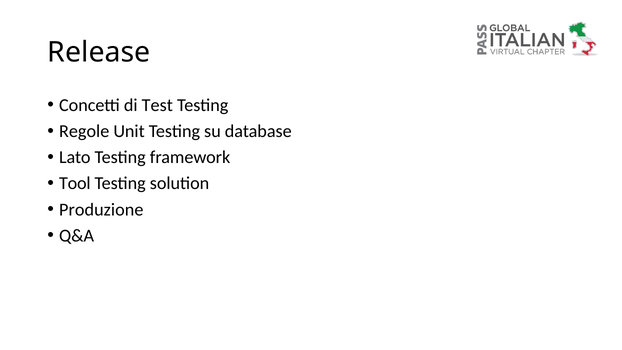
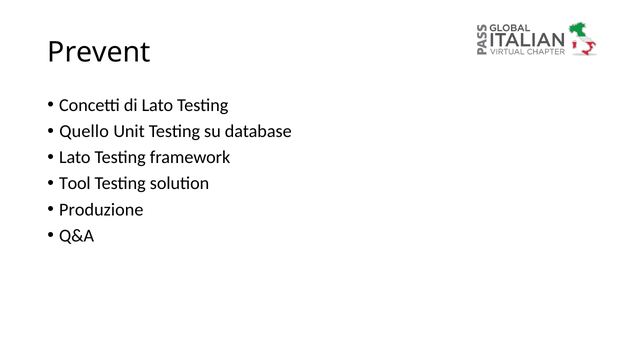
Release: Release -> Prevent (99, 52)
di Test: Test -> Lato (157, 105)
Regole: Regole -> Quello (84, 131)
